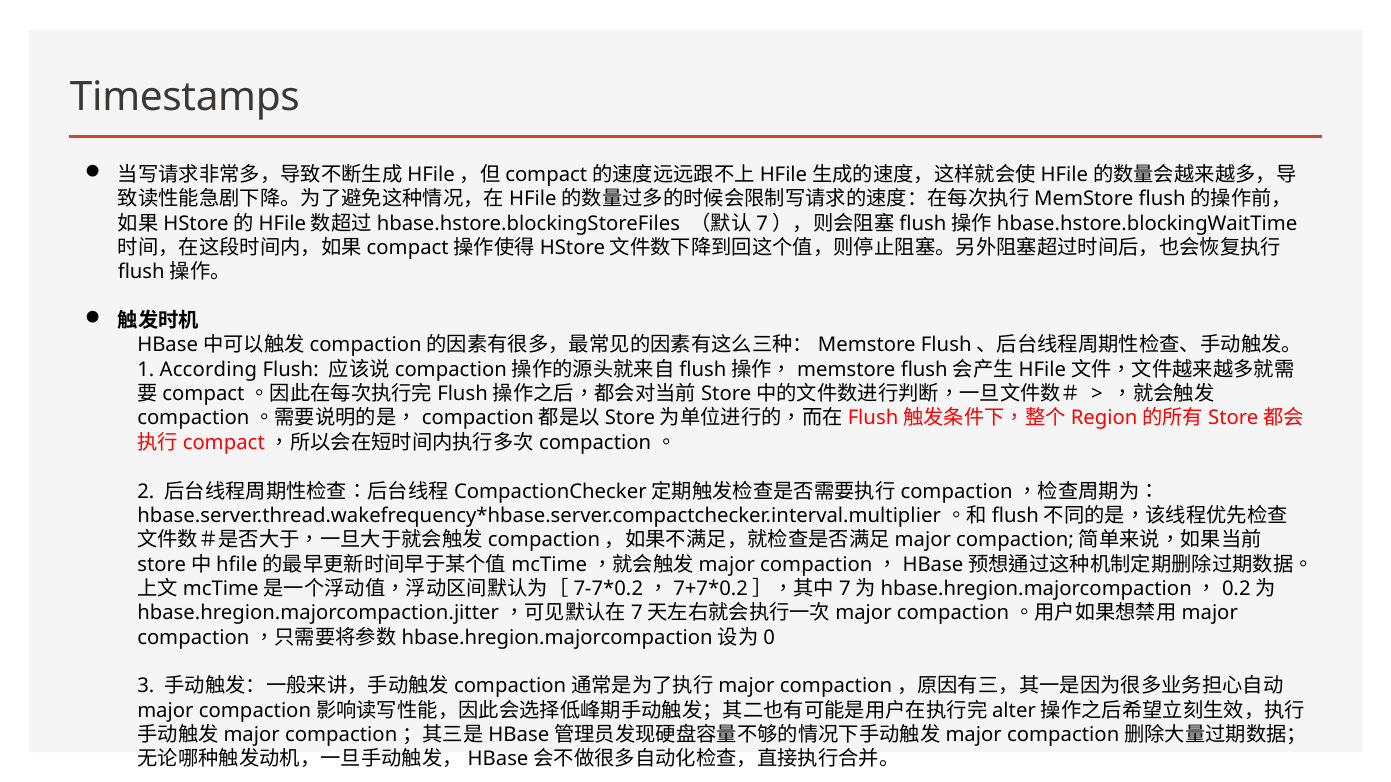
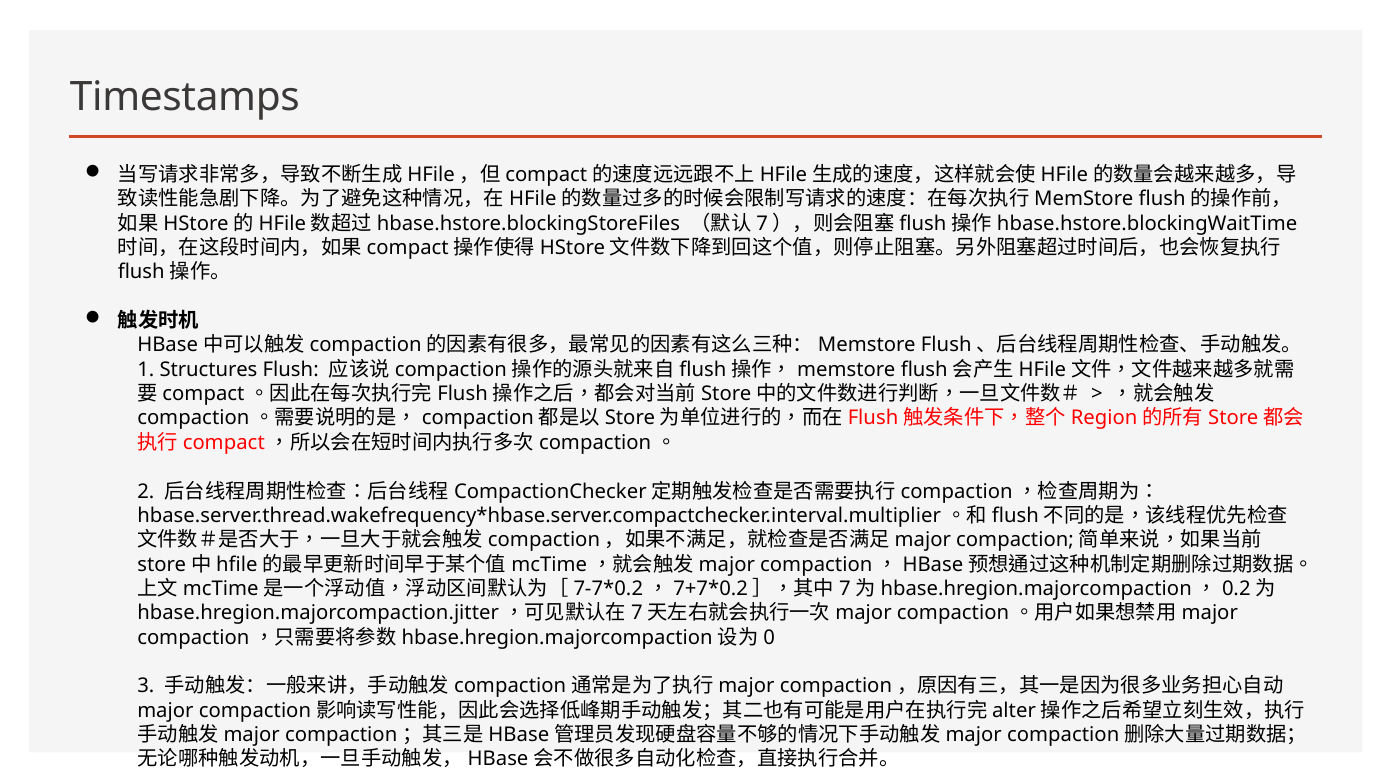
According: According -> Structures (208, 370)
